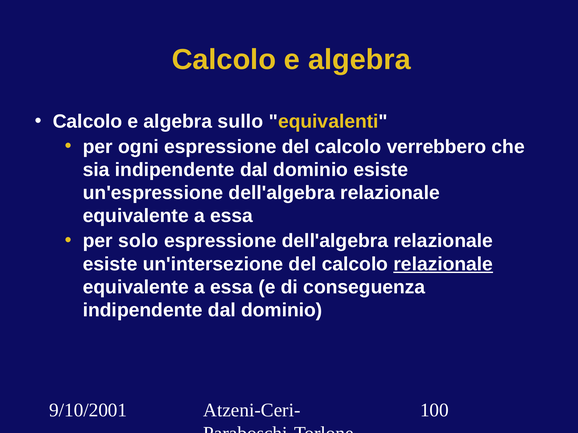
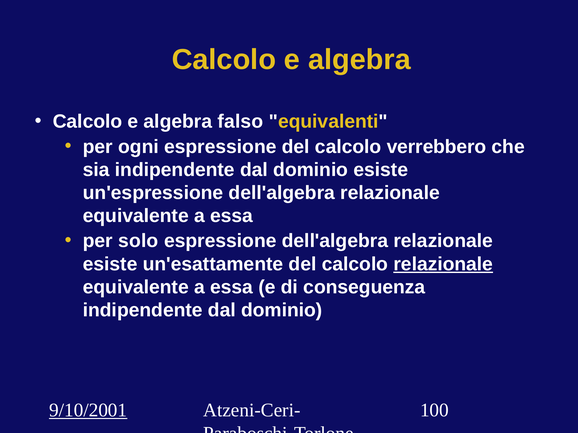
sullo: sullo -> falso (240, 122)
un'intersezione: un'intersezione -> un'esattamente (213, 264)
9/10/2001 underline: none -> present (88, 411)
